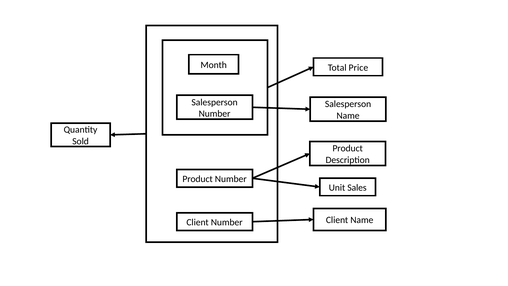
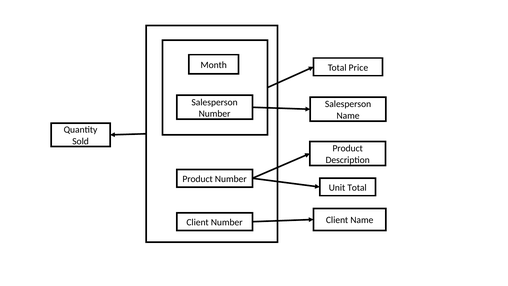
Unit Sales: Sales -> Total (357, 187)
